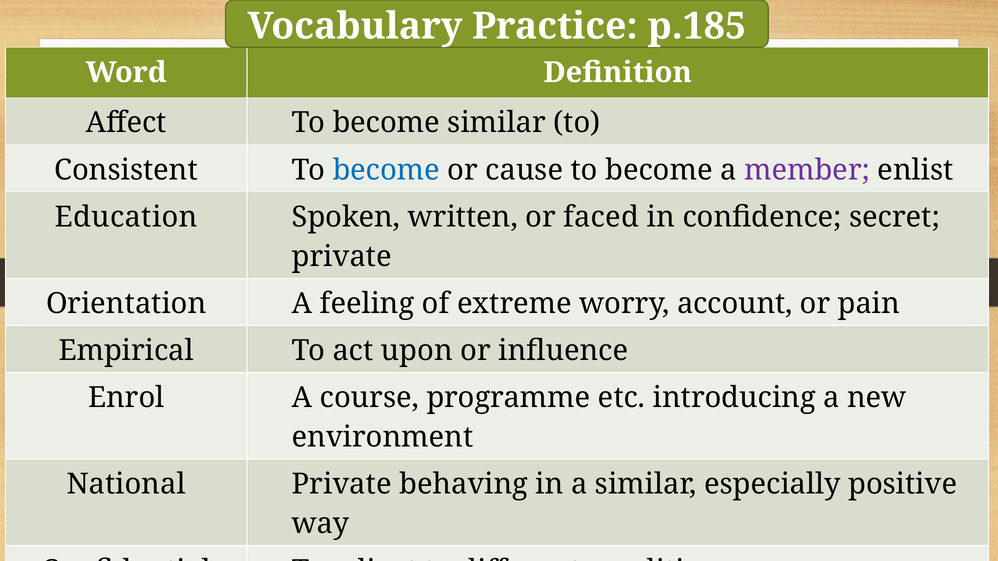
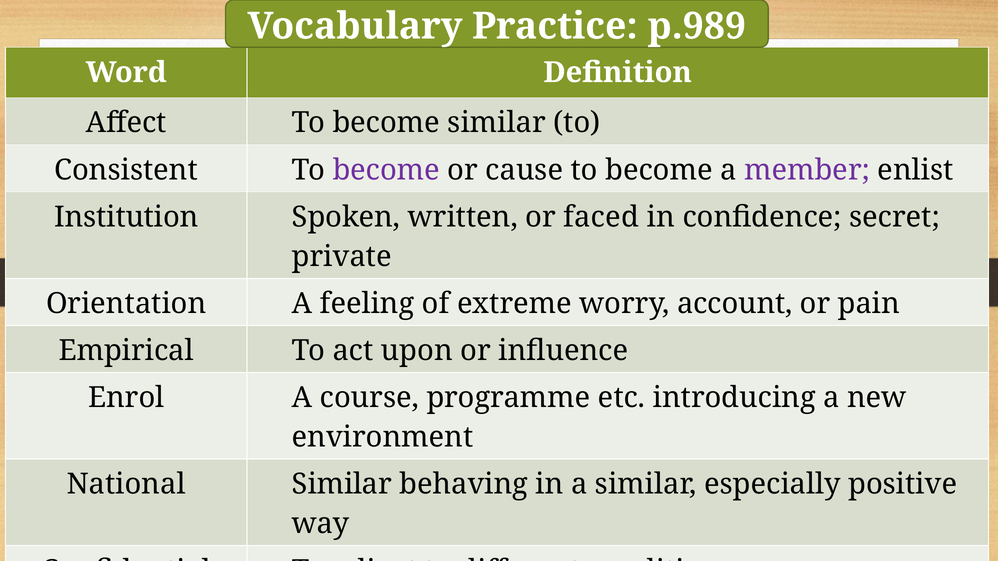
p.185: p.185 -> p.989 (697, 26)
become colour: blue -> purple (386, 170)
Education: Education -> Institution (126, 217)
National Private: Private -> Similar (342, 484)
